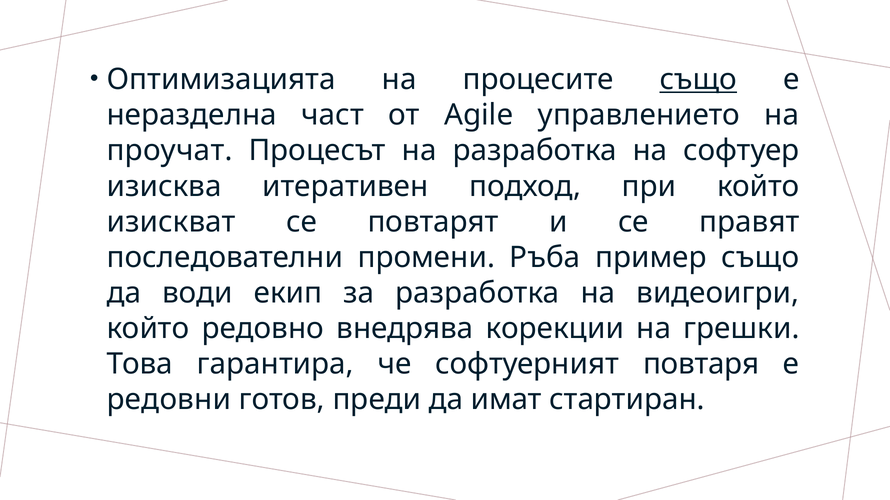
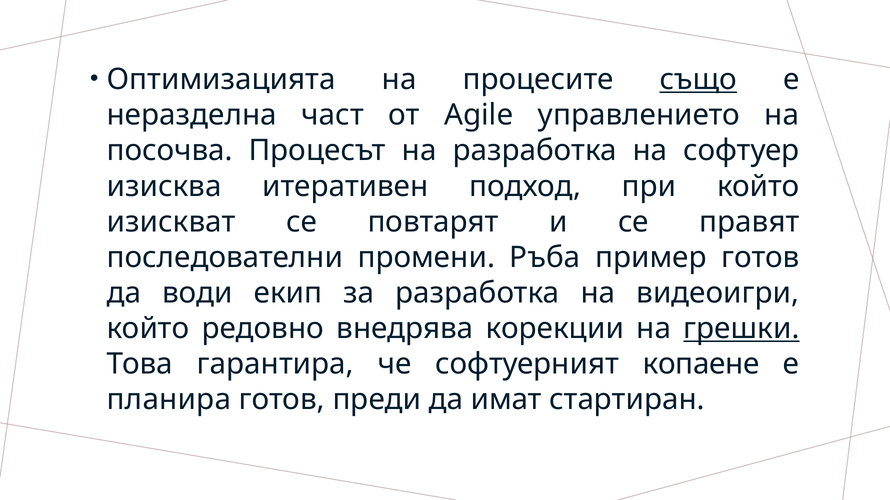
проучат: проучат -> посочва (170, 151)
пример също: също -> готов (760, 258)
грешки underline: none -> present (741, 329)
повтаря: повтаря -> копаене (701, 365)
редовни: редовни -> планира (169, 400)
